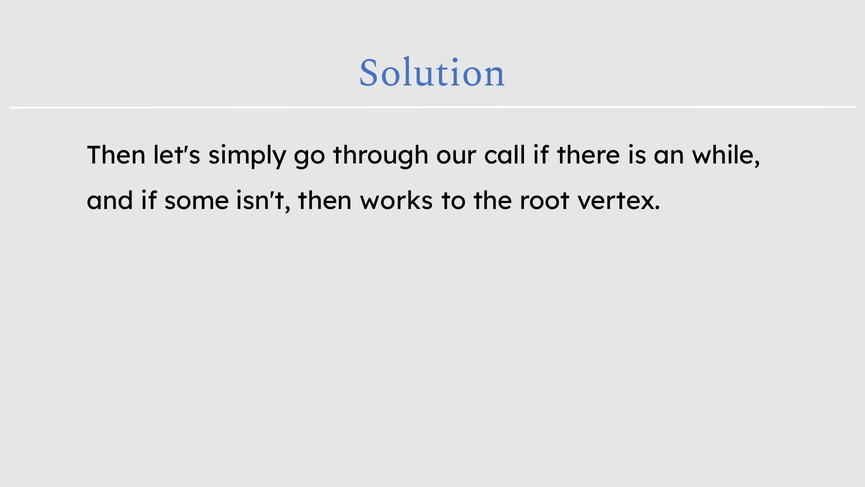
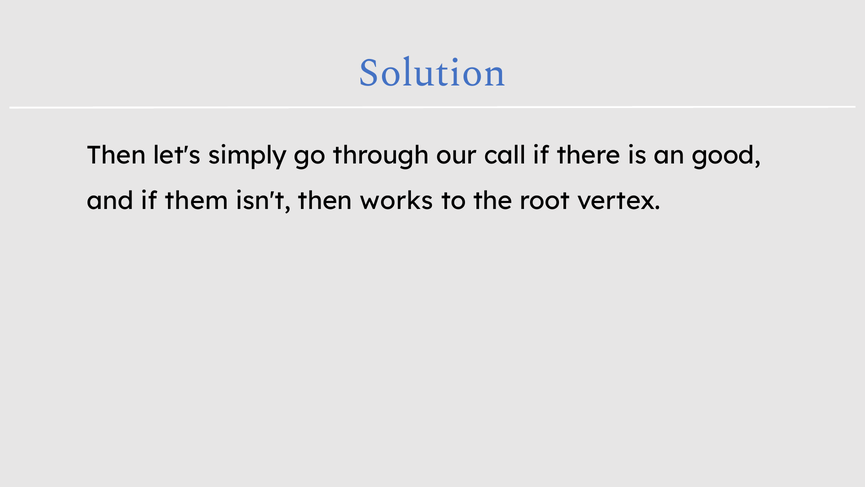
while: while -> good (726, 155)
some: some -> them (197, 201)
